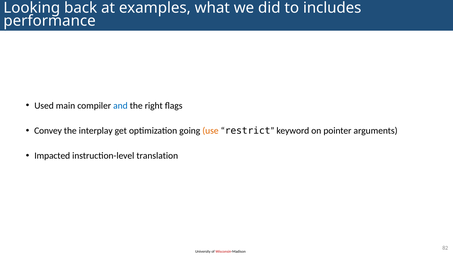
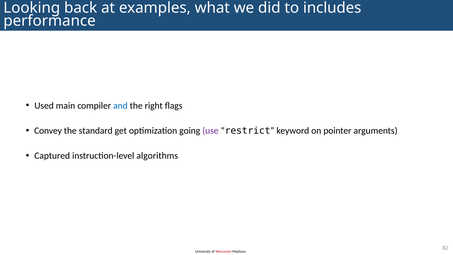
interplay: interplay -> standard (96, 131)
use colour: orange -> purple (210, 131)
Impacted: Impacted -> Captured (52, 156)
translation: translation -> algorithms (157, 156)
